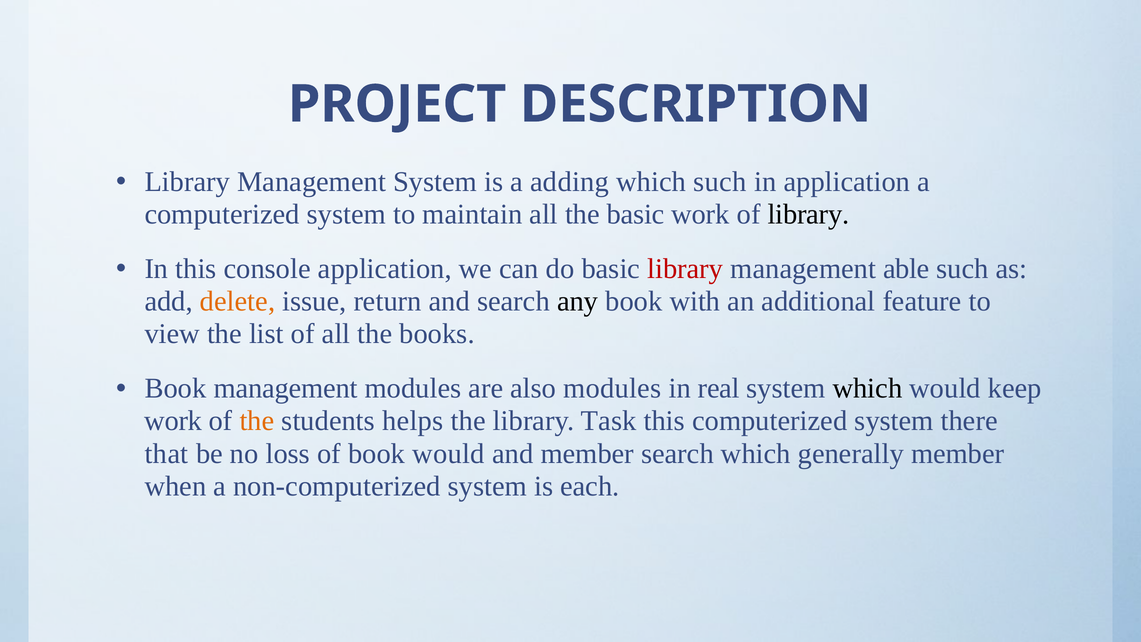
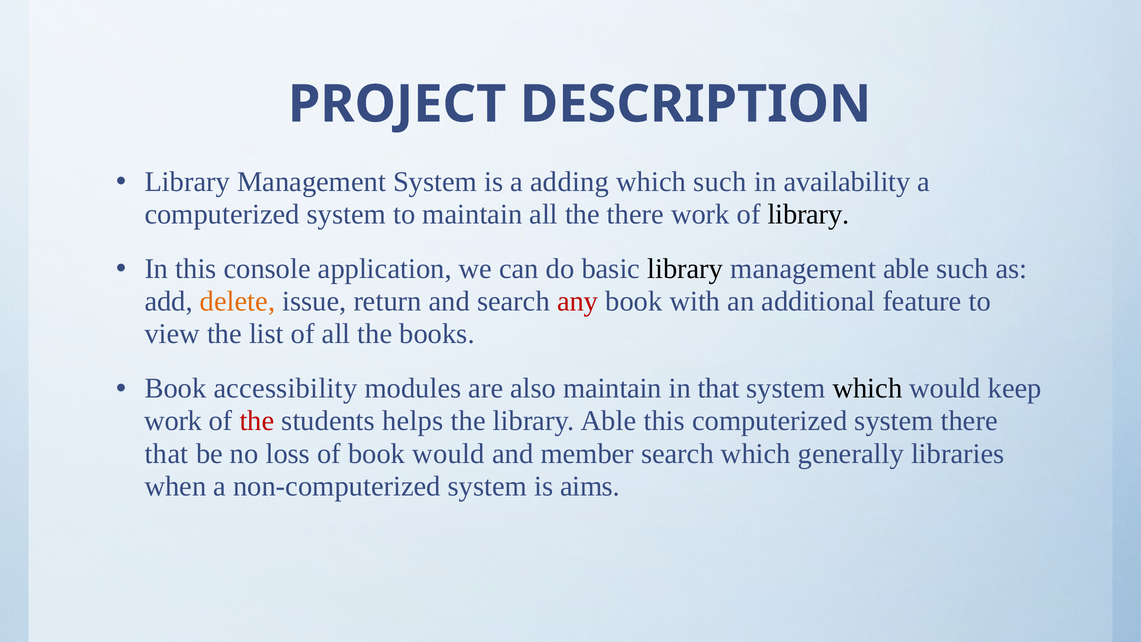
in application: application -> availability (847, 182)
the basic: basic -> there (635, 214)
library colour: red -> black (685, 269)
any colour: black -> red (578, 301)
Book management: management -> accessibility (285, 389)
also modules: modules -> maintain (612, 389)
in real: real -> that (719, 389)
the colour: orange -> red (257, 421)
library Task: Task -> Able (609, 421)
generally member: member -> libraries (958, 454)
each: each -> aims (590, 486)
